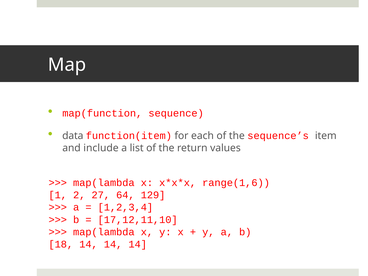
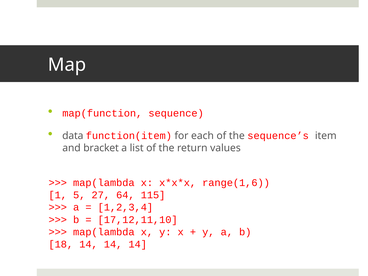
include: include -> bracket (101, 148)
2: 2 -> 5 (79, 195)
129: 129 -> 115 (153, 195)
